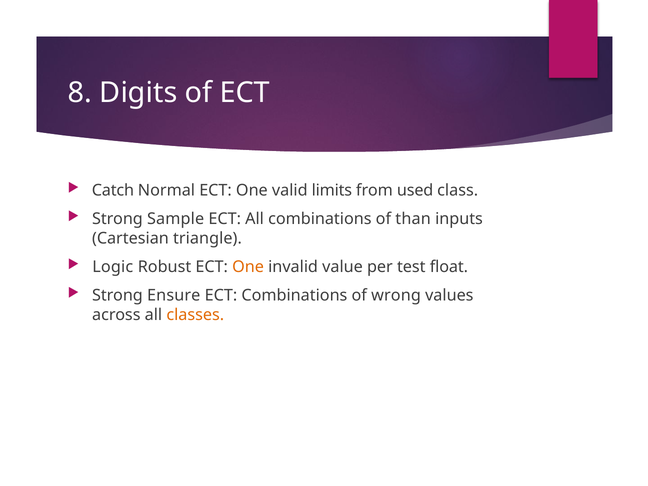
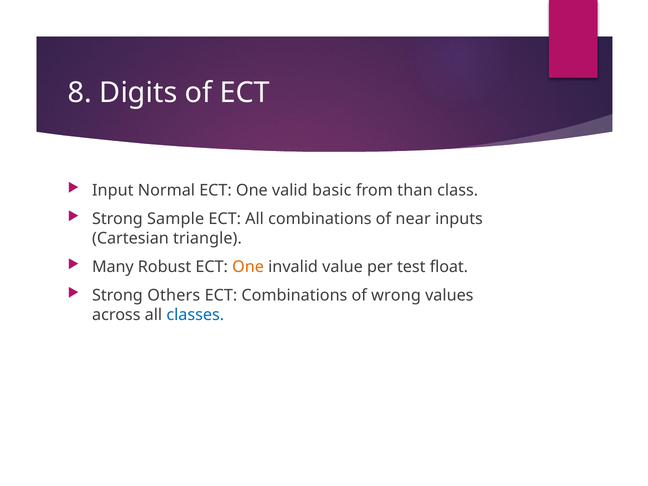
Catch: Catch -> Input (113, 190)
limits: limits -> basic (332, 190)
used: used -> than (415, 190)
than: than -> near (413, 219)
Logic: Logic -> Many (113, 267)
Ensure: Ensure -> Others (174, 295)
classes colour: orange -> blue (195, 315)
